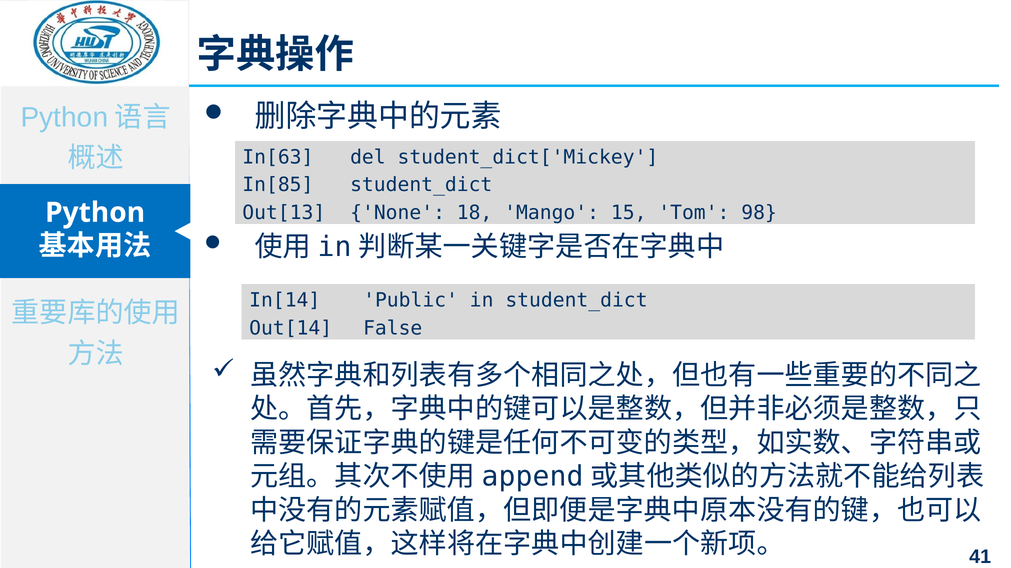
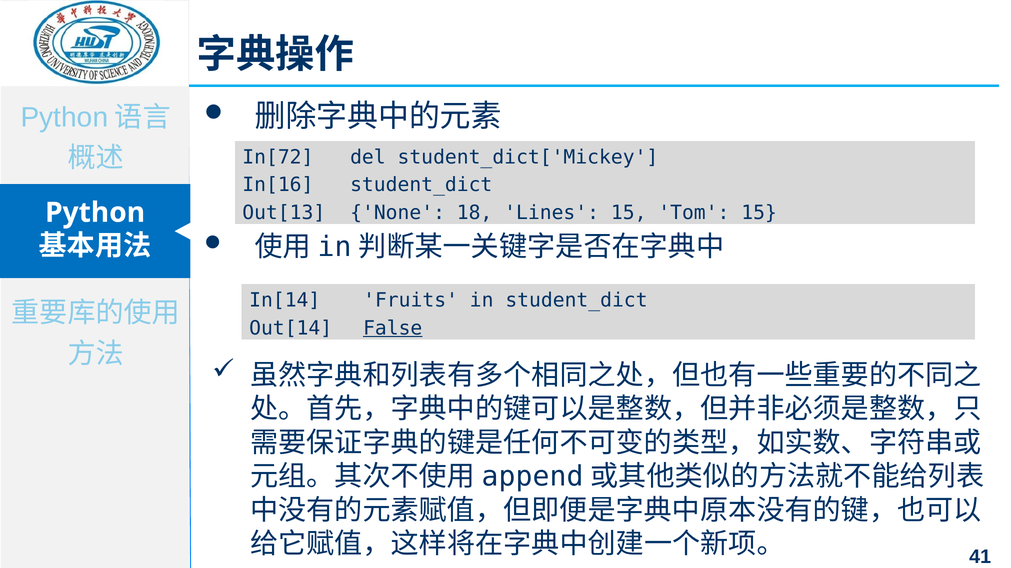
In[63: In[63 -> In[72 (278, 158)
In[85: In[85 -> In[16 (278, 185)
Mango: Mango -> Lines (552, 213)
Tom 98: 98 -> 15 (759, 213)
Public: Public -> Fruits (411, 301)
False underline: none -> present (393, 329)
